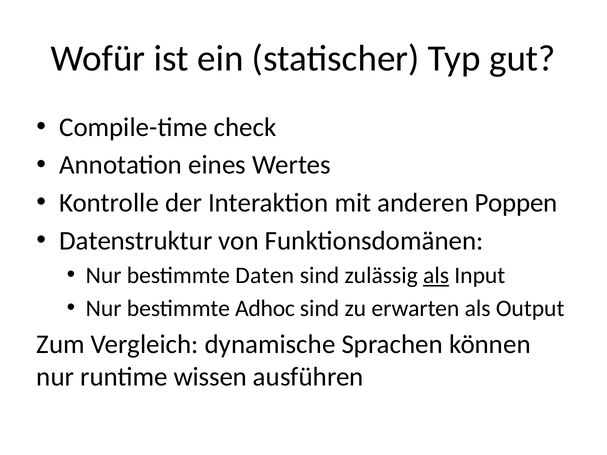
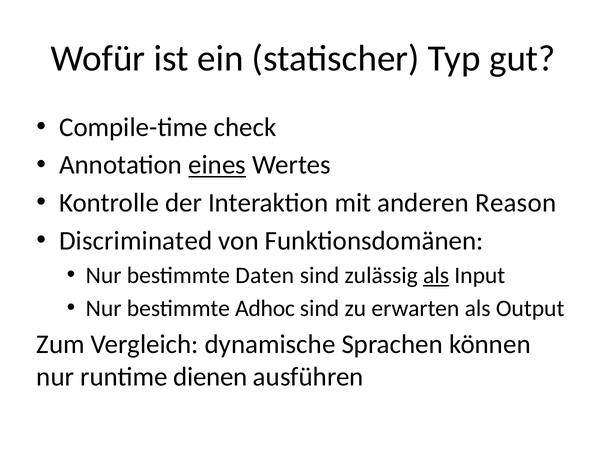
eines underline: none -> present (217, 165)
Poppen: Poppen -> Reason (516, 203)
Datenstruktur: Datenstruktur -> Discriminated (136, 241)
wissen: wissen -> dienen (211, 377)
